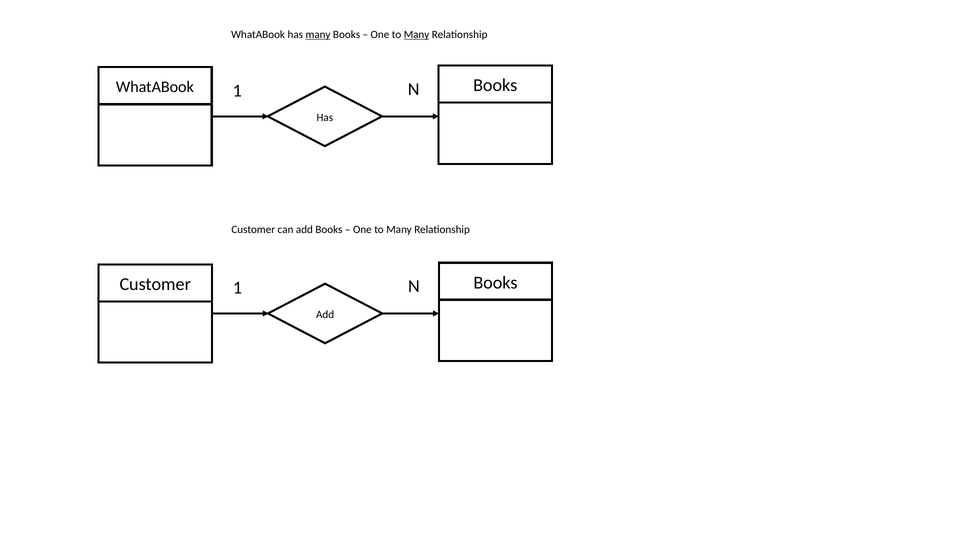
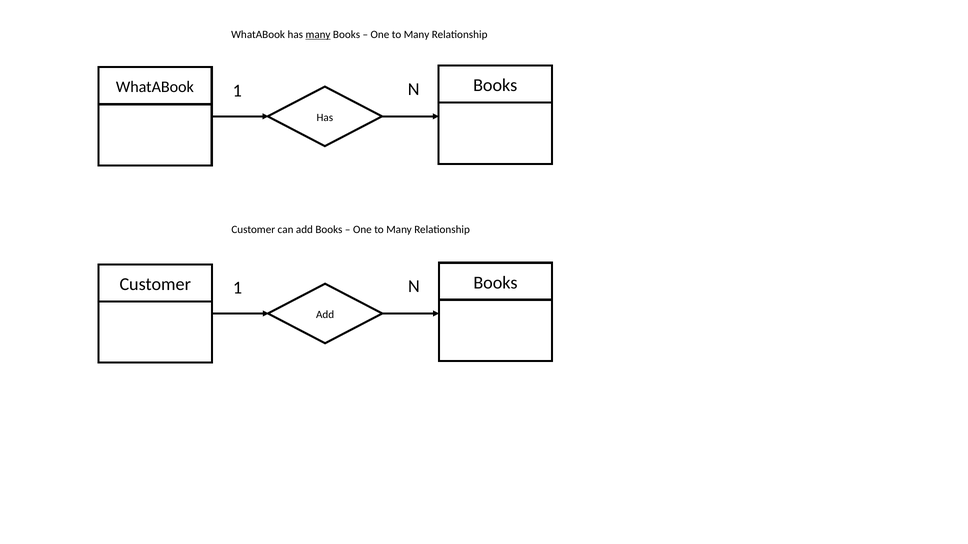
Many underline: present -> none (417, 35)
